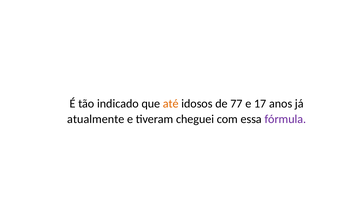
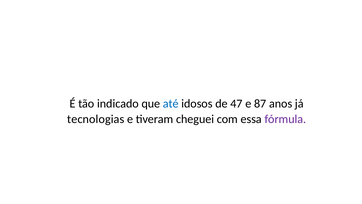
até colour: orange -> blue (171, 103)
77: 77 -> 47 (236, 103)
17: 17 -> 87 (260, 103)
atualmente: atualmente -> tecnologias (96, 119)
